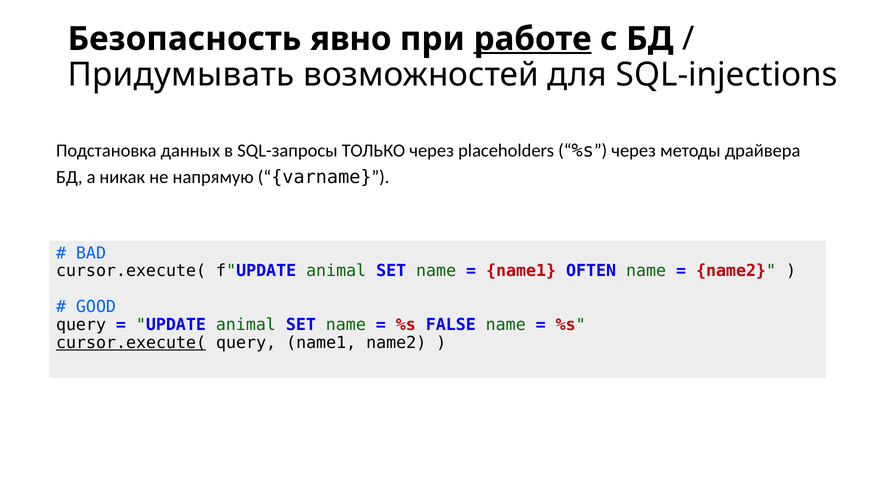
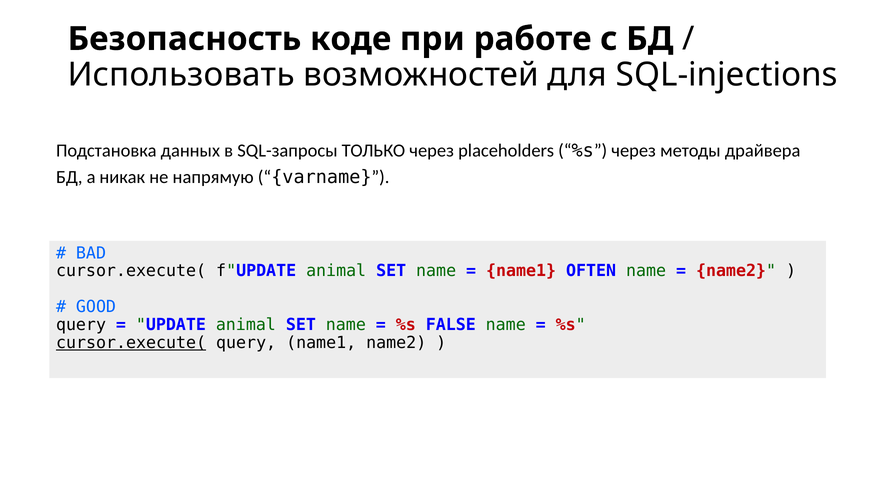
явно: явно -> коде (351, 39)
работе underline: present -> none (533, 39)
Придумывать: Придумывать -> Использовать (181, 75)
